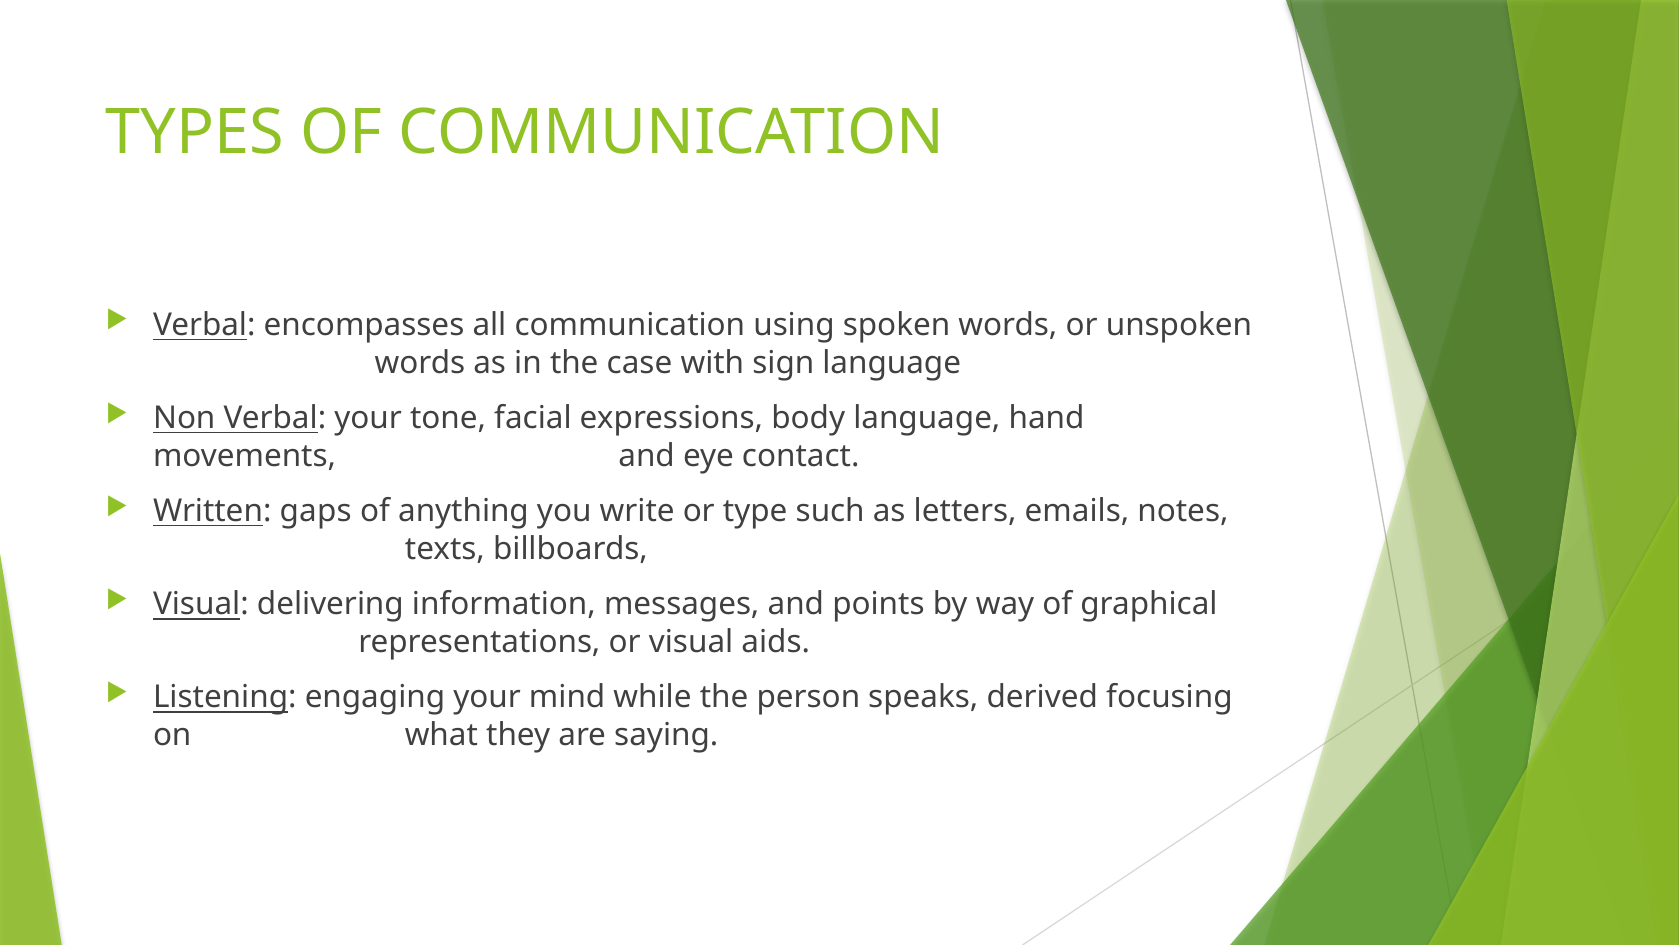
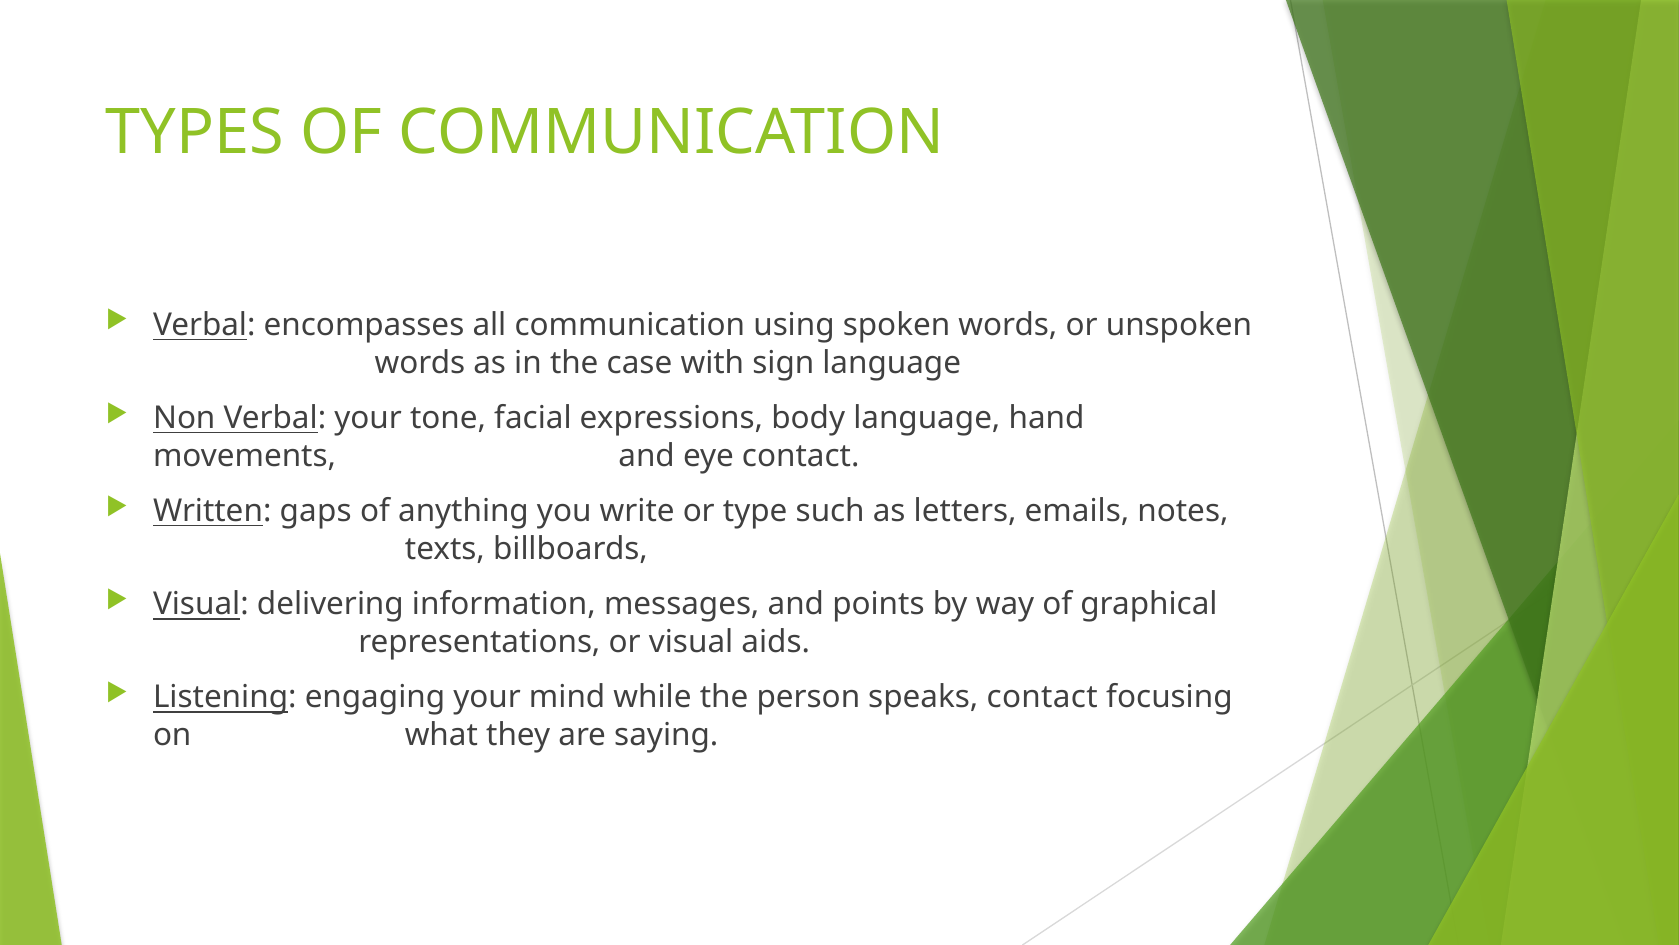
speaks derived: derived -> contact (1042, 697)
